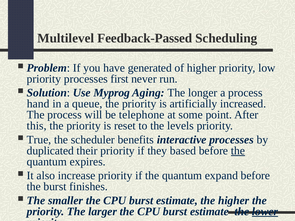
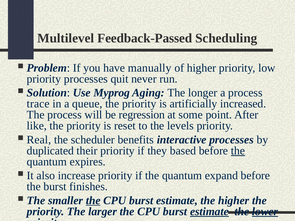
generated: generated -> manually (150, 68)
first: first -> quit (120, 79)
hand: hand -> trace (38, 104)
telephone: telephone -> regression (142, 115)
this: this -> like (37, 126)
True: True -> Real (39, 140)
the underline: none -> present (93, 201)
estimate underline: none -> present (209, 212)
